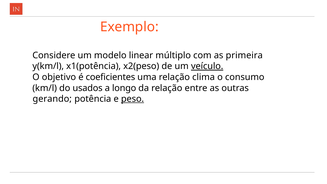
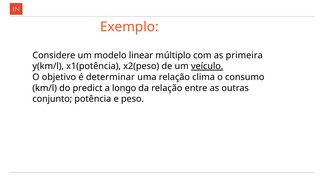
coeficientes: coeficientes -> determinar (110, 77)
usados: usados -> predict (88, 88)
gerando: gerando -> conjunto (52, 99)
peso underline: present -> none (133, 99)
